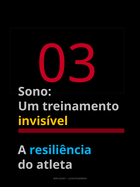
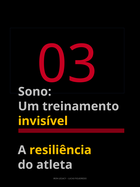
resiliência colour: light blue -> yellow (60, 150)
